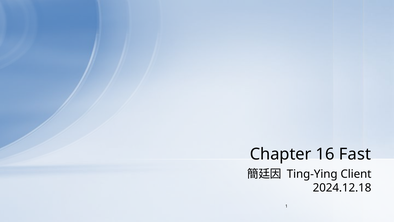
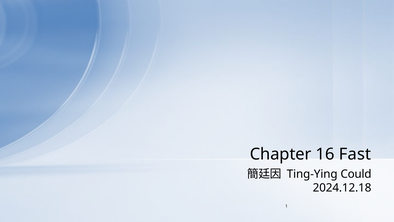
Client: Client -> Could (356, 174)
